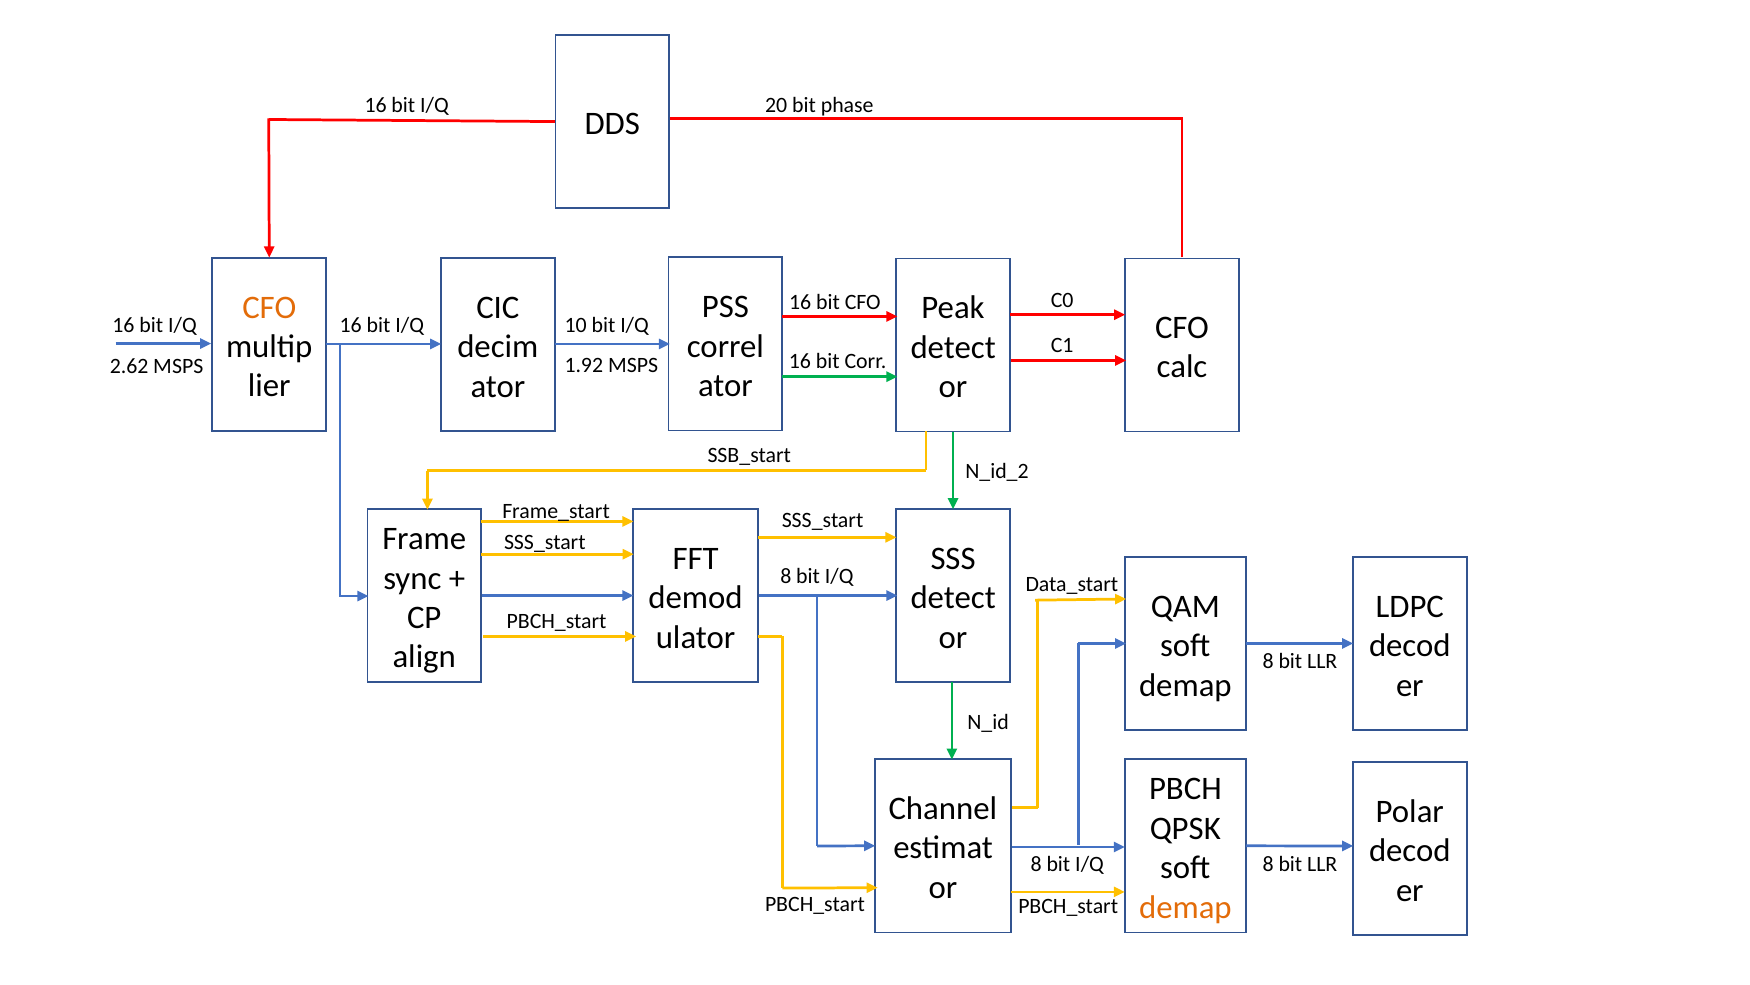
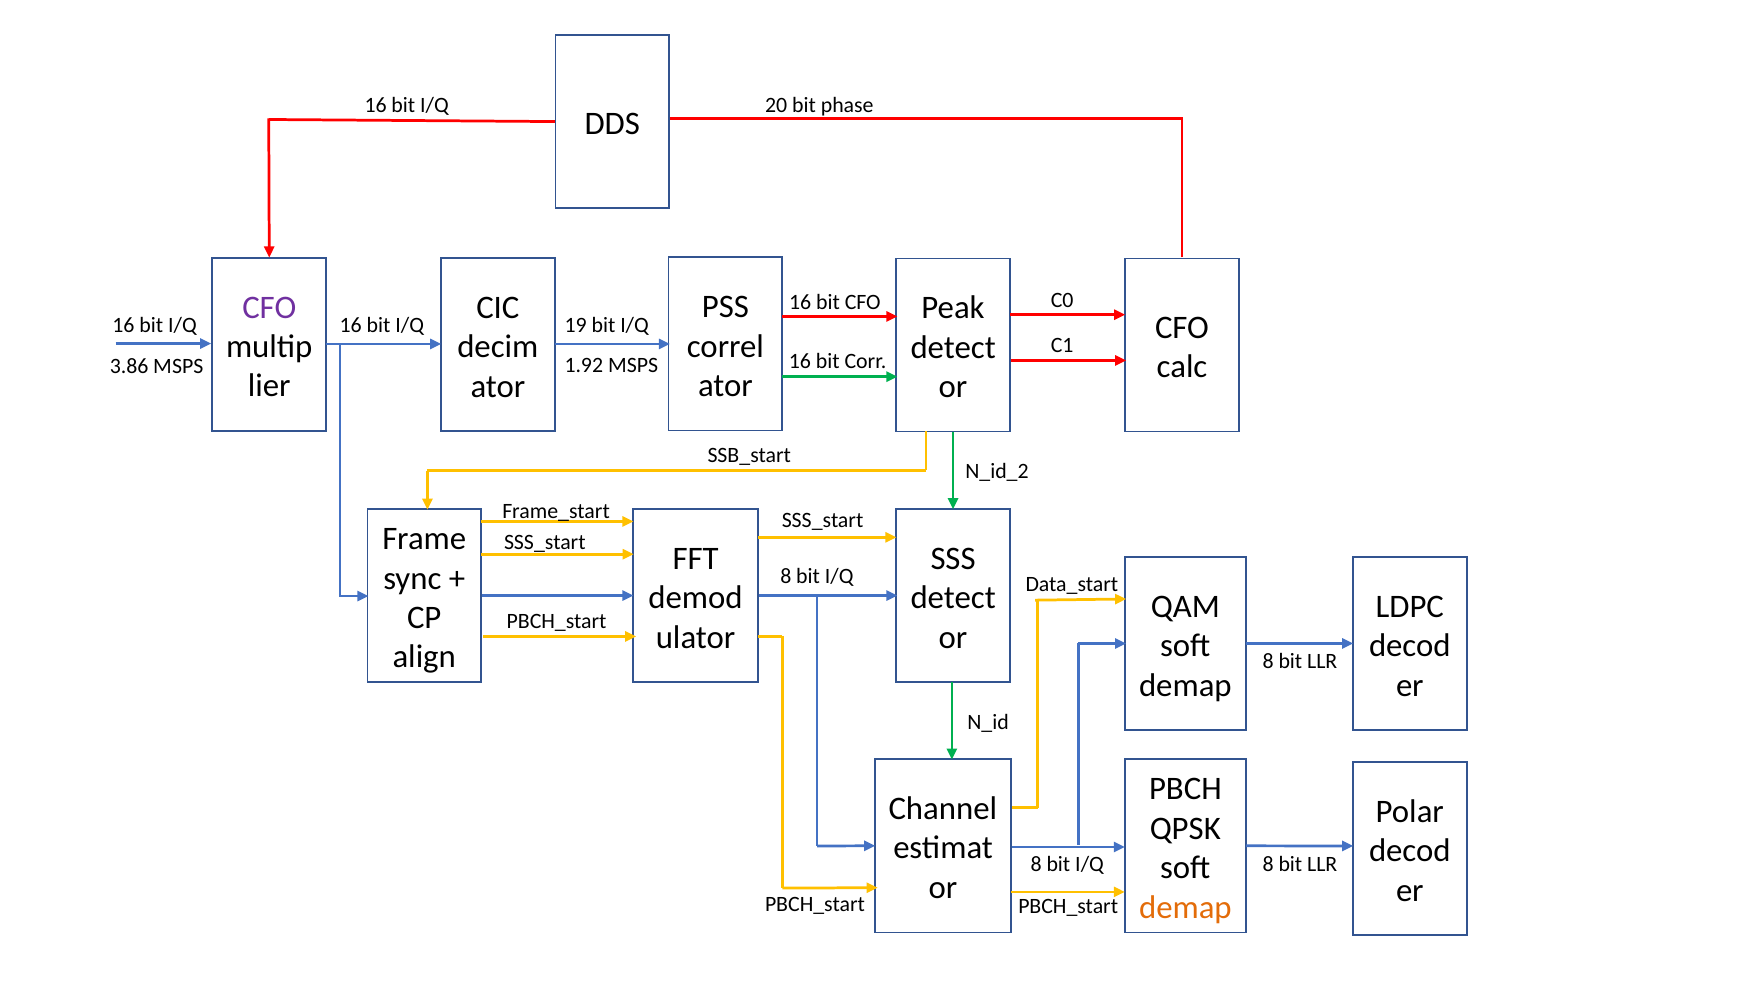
CFO colour: orange -> purple (269, 307)
10: 10 -> 19 (576, 325)
2.62: 2.62 -> 3.86 (129, 366)
